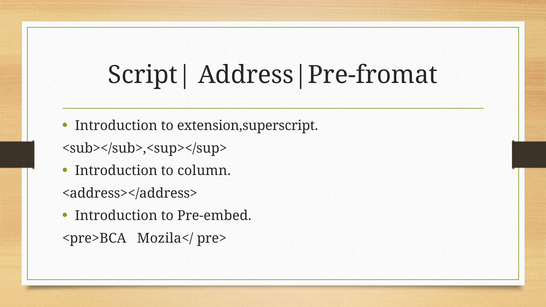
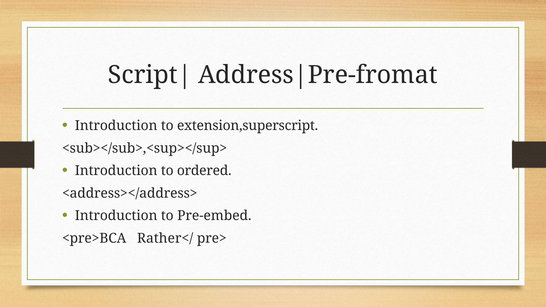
column: column -> ordered (204, 171)
Mozila</: Mozila</ -> Rather</ (165, 238)
